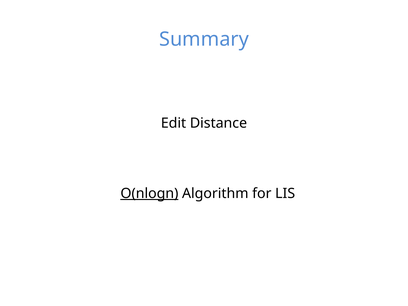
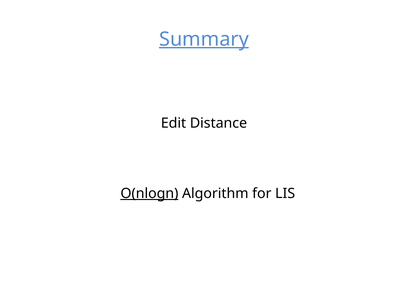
Summary underline: none -> present (204, 39)
